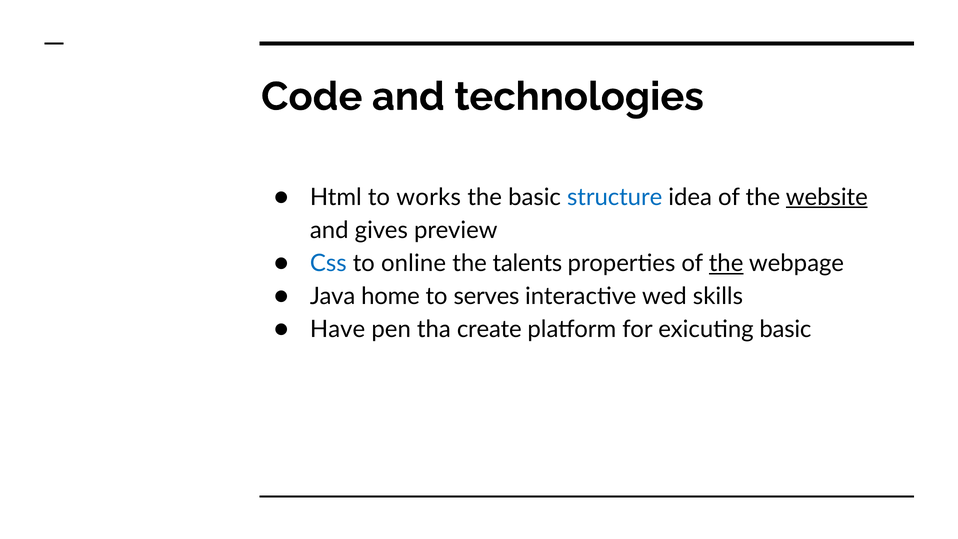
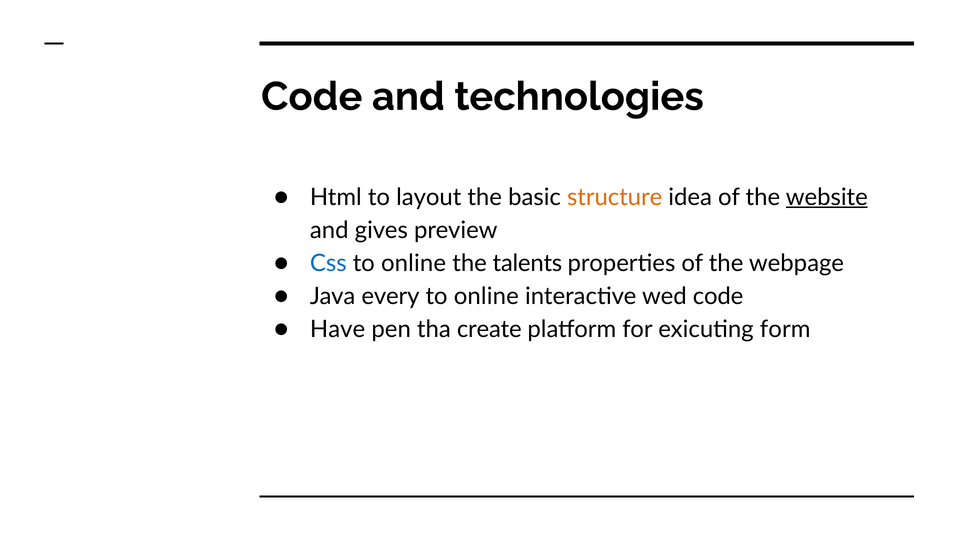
works: works -> layout (429, 197)
structure colour: blue -> orange (615, 197)
the underline: present -> none (726, 263)
home: home -> every (390, 296)
serves: serves -> online (486, 296)
wed skills: skills -> code (718, 296)
exicuting basic: basic -> form (785, 329)
